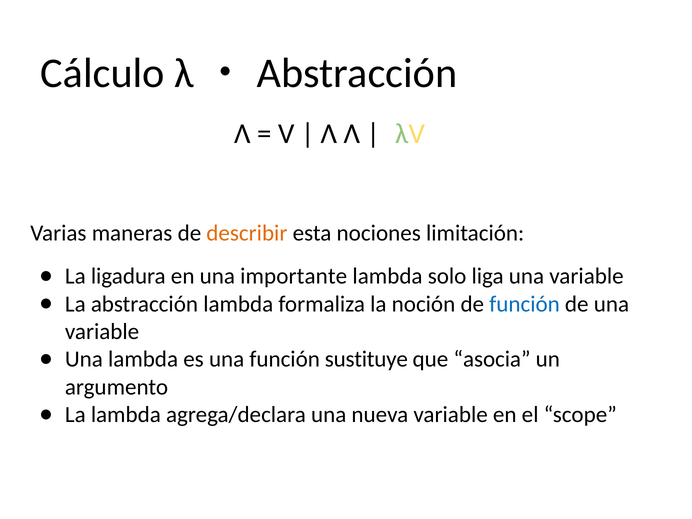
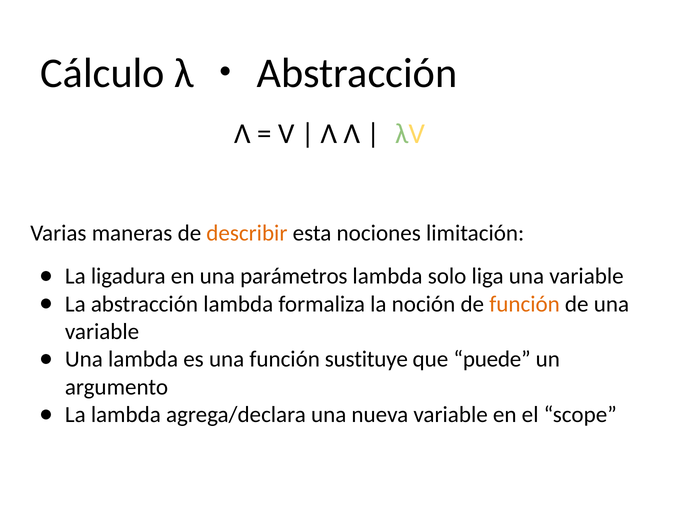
importante: importante -> parámetros (294, 276)
función colour: blue -> orange (525, 304)
asocia: asocia -> puede (492, 359)
